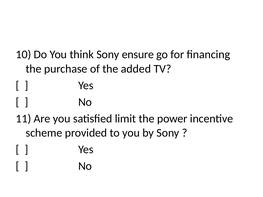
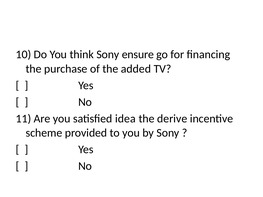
limit: limit -> idea (125, 119)
power: power -> derive (172, 119)
